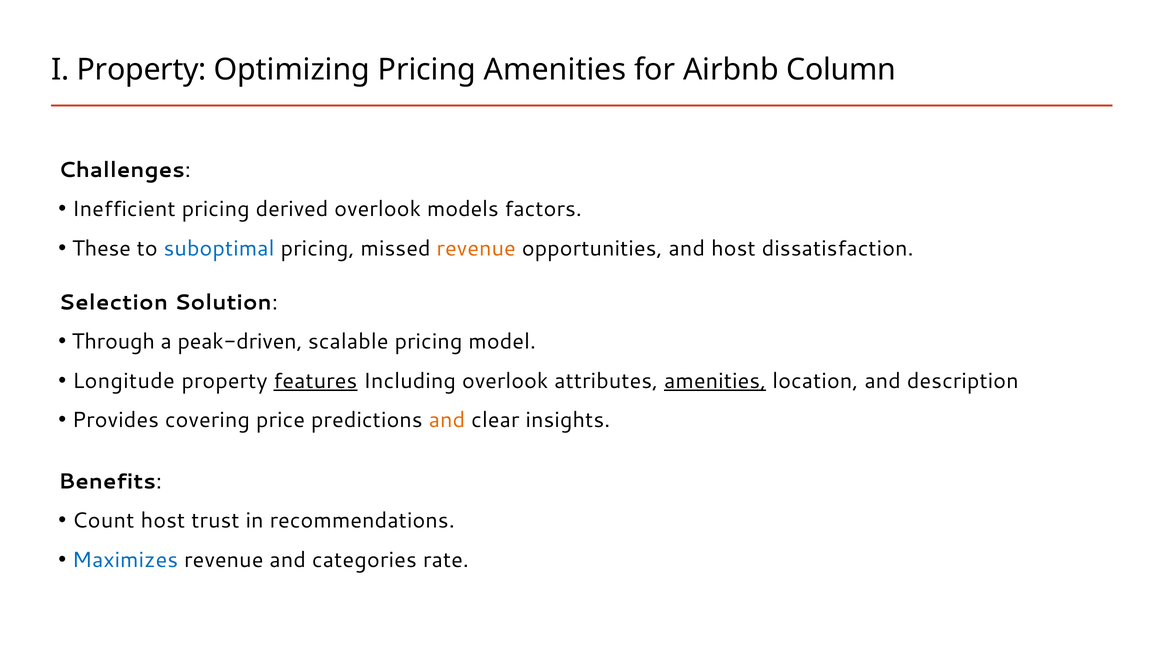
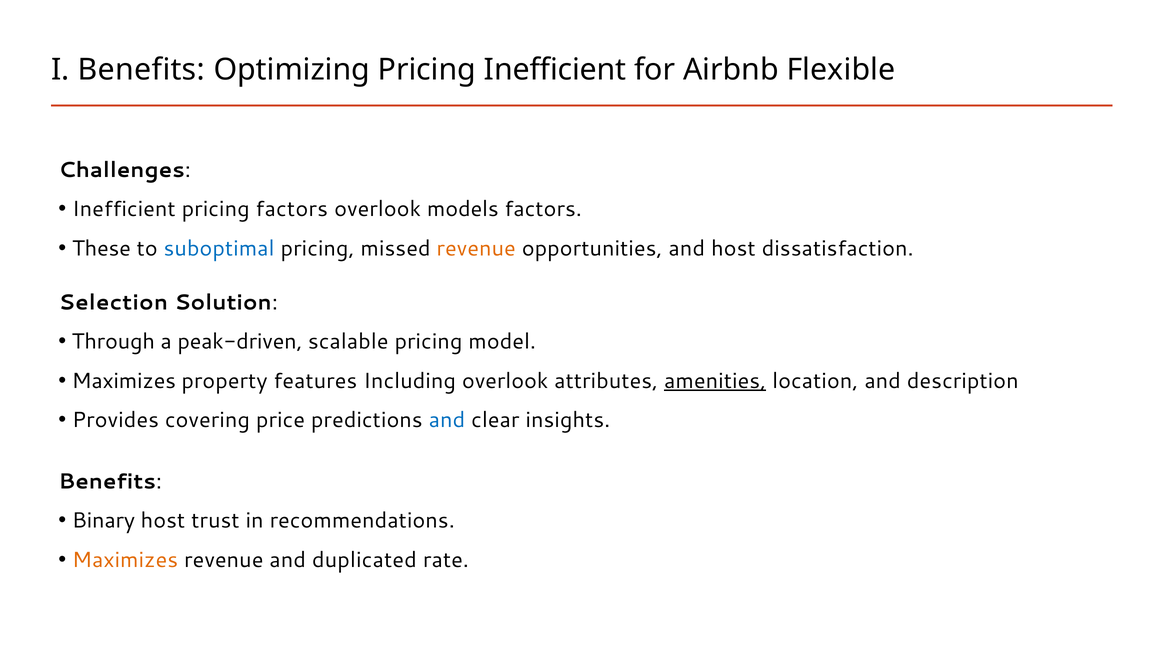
I Property: Property -> Benefits (141, 70)
Pricing Amenities: Amenities -> Inefficient (555, 70)
Column: Column -> Flexible (841, 70)
pricing derived: derived -> factors (292, 209)
Longitude: Longitude -> Maximizes (124, 381)
features underline: present -> none (315, 381)
and colour: orange -> blue (447, 420)
Count: Count -> Binary (103, 521)
Maximizes colour: blue -> orange (125, 560)
categories: categories -> duplicated (364, 560)
